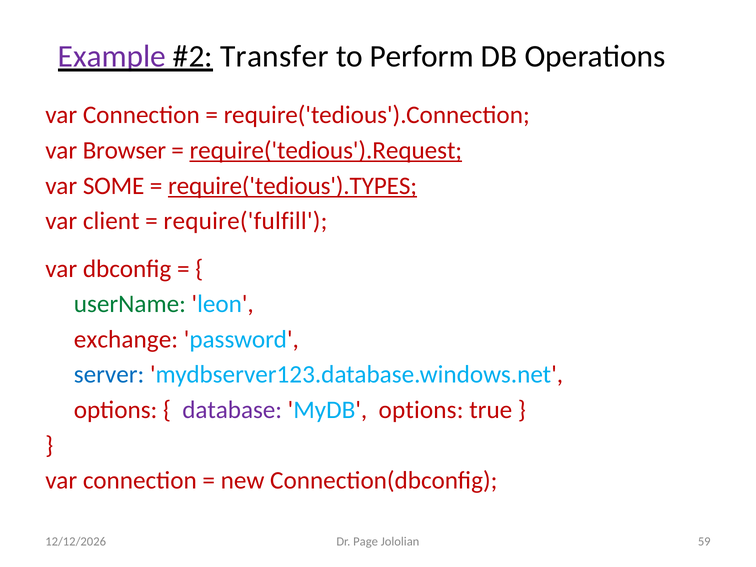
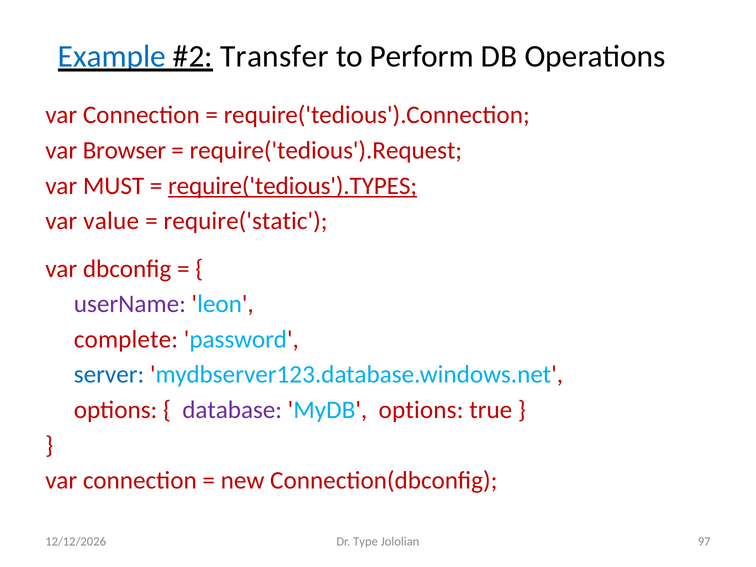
Example colour: purple -> blue (112, 56)
require('tedious').Request underline: present -> none (326, 150)
SOME: SOME -> MUST (114, 186)
client: client -> value (111, 221)
require('fulfill: require('fulfill -> require('static (246, 221)
userName colour: green -> purple (130, 304)
exchange: exchange -> complete (126, 339)
Page: Page -> Type (366, 541)
59: 59 -> 97 (704, 541)
